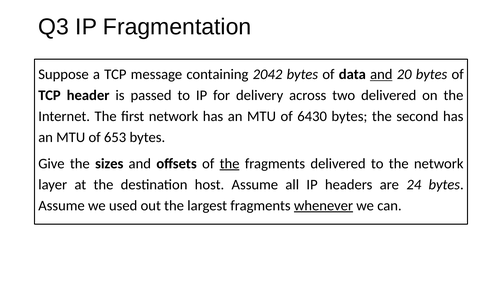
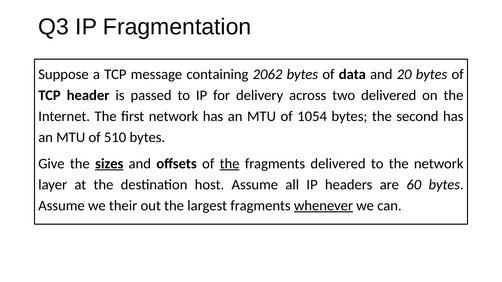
2042: 2042 -> 2062 (268, 74)
and underline: present -> none (381, 74)
6430: 6430 -> 1054 (312, 117)
653: 653 -> 510 (115, 138)
sizes underline: none -> present (109, 164)
24: 24 -> 60 (414, 185)
used: used -> their (123, 206)
